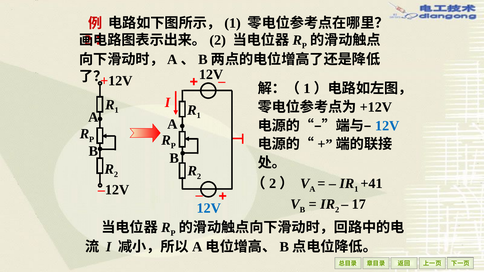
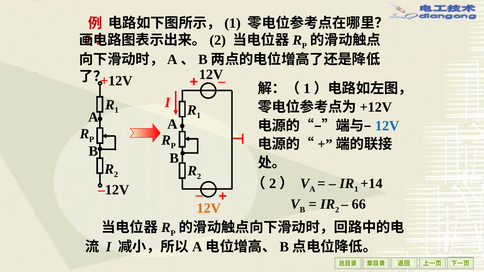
+41: +41 -> +14 (372, 184)
17: 17 -> 66 (359, 204)
12V colour: blue -> orange (209, 208)
